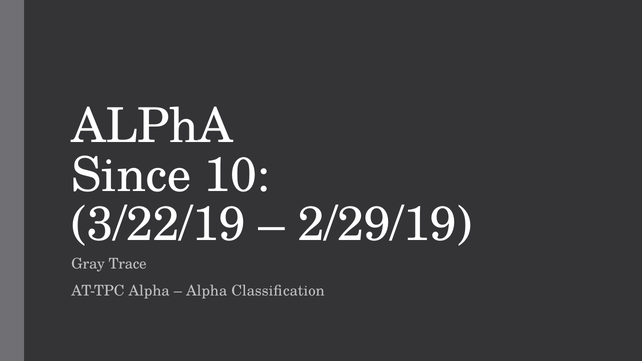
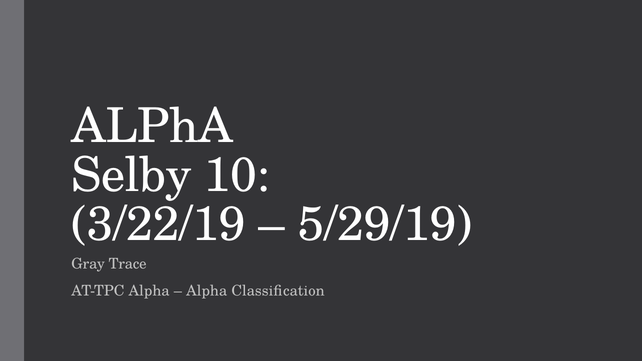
Since: Since -> Selby (131, 176)
2/29/19: 2/29/19 -> 5/29/19 (385, 225)
